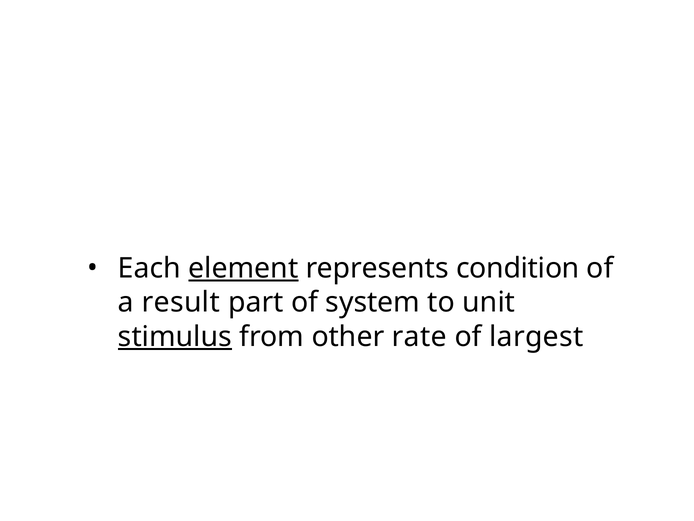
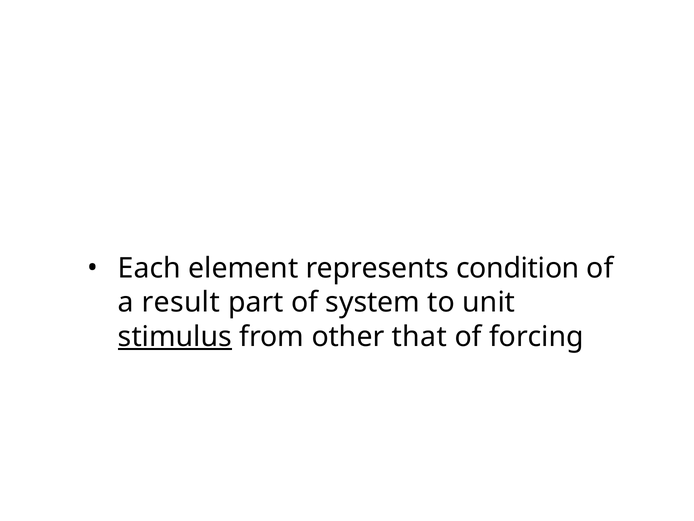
element underline: present -> none (243, 268)
rate: rate -> that (419, 336)
largest: largest -> forcing (536, 336)
